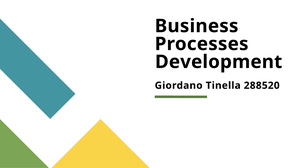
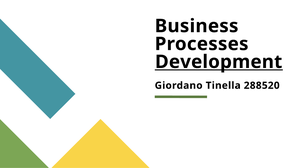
Development underline: none -> present (219, 62)
